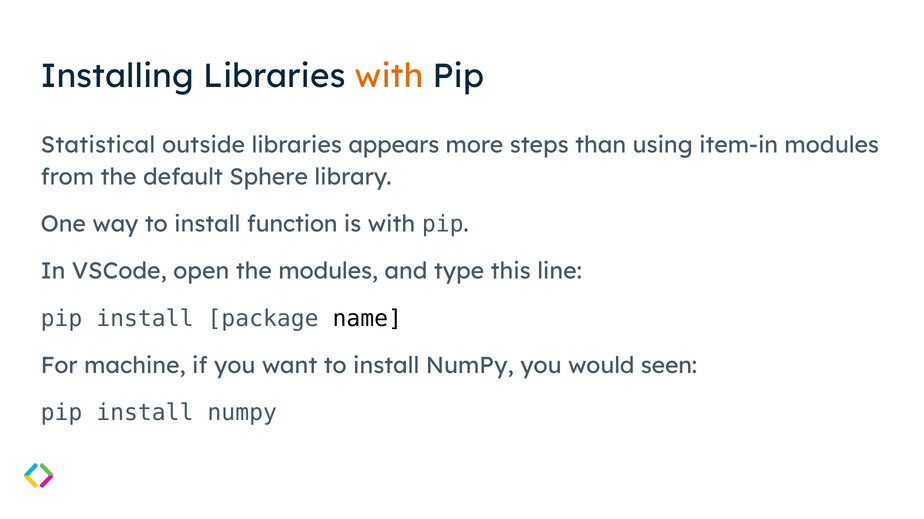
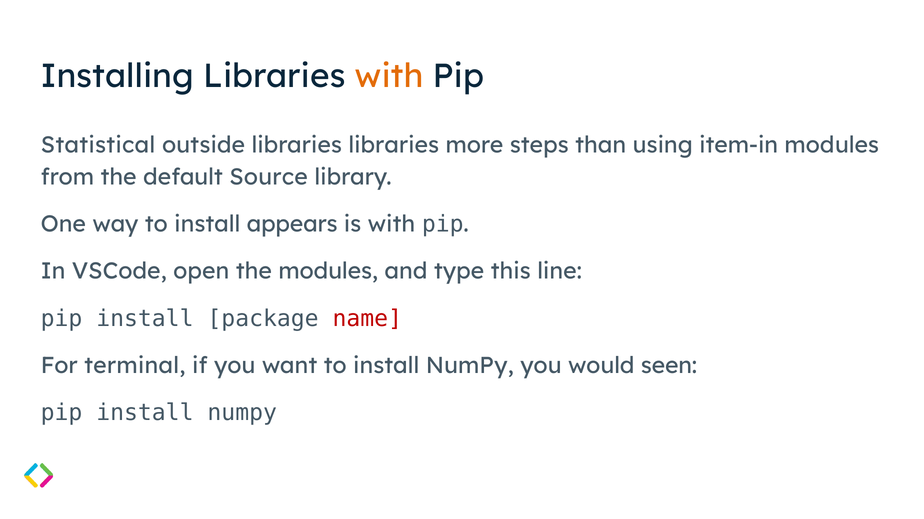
libraries appears: appears -> libraries (394, 145)
Sphere: Sphere -> Source (269, 177)
function: function -> appears (292, 224)
name colour: black -> red (367, 319)
machine: machine -> terminal (135, 366)
